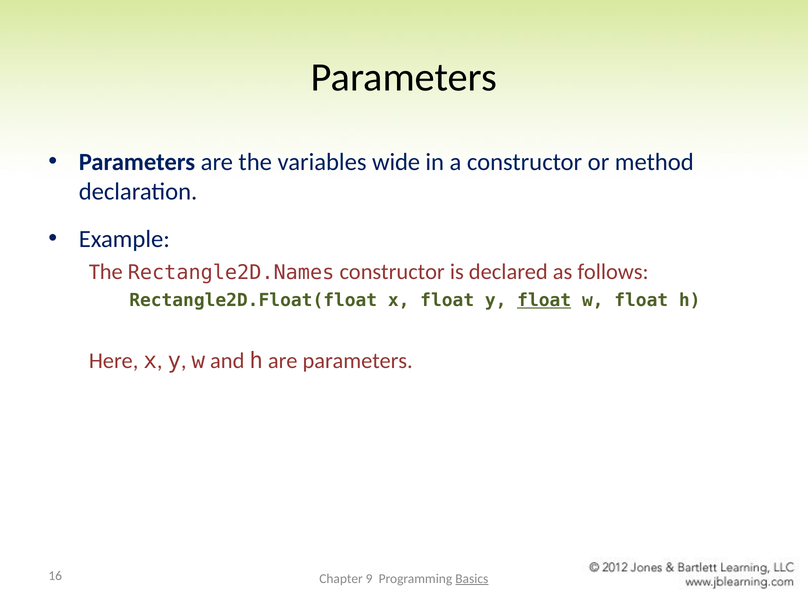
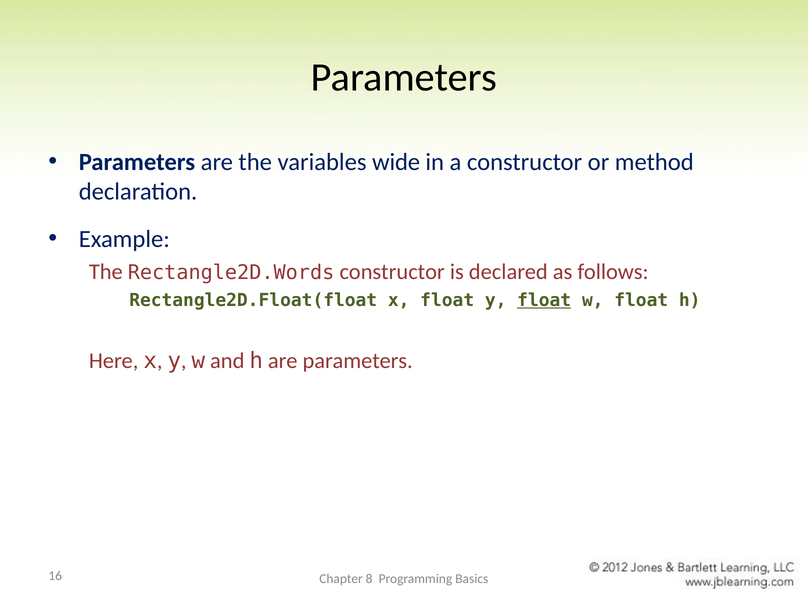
Rectangle2D.Names: Rectangle2D.Names -> Rectangle2D.Words (231, 273)
9: 9 -> 8 (369, 579)
Basics underline: present -> none (472, 579)
